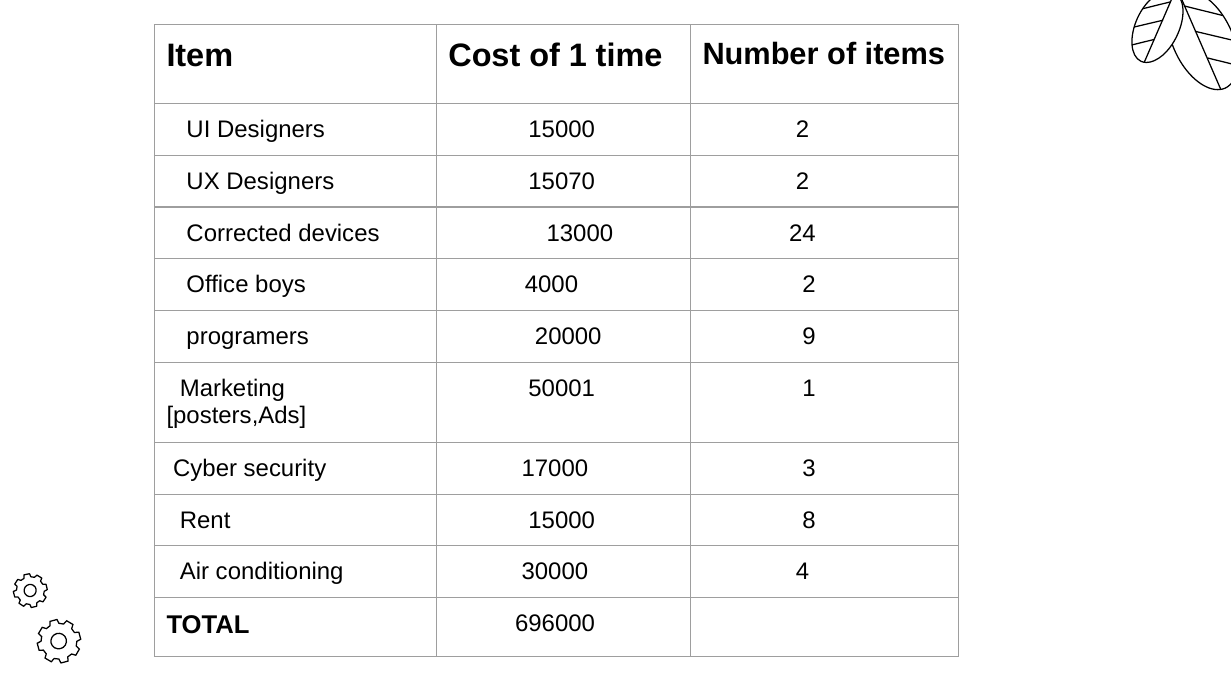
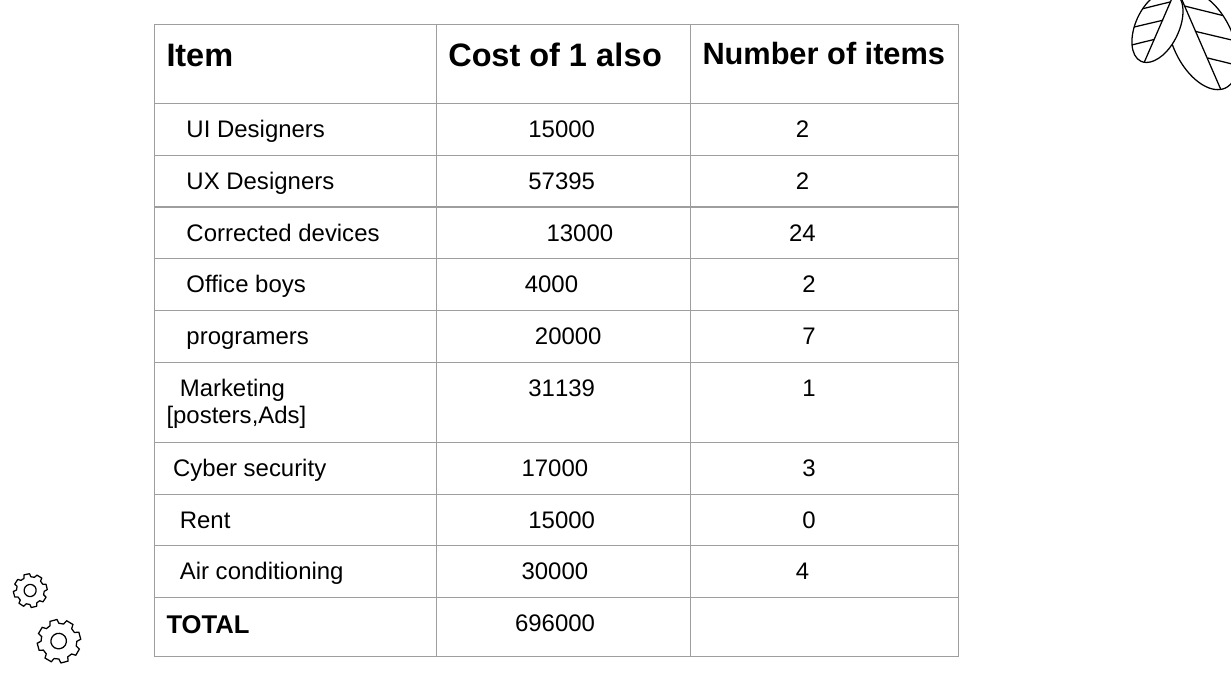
time: time -> also (629, 56)
15070: 15070 -> 57395 (562, 181)
9: 9 -> 7 (809, 337)
50001: 50001 -> 31139 (562, 389)
8: 8 -> 0 (809, 521)
